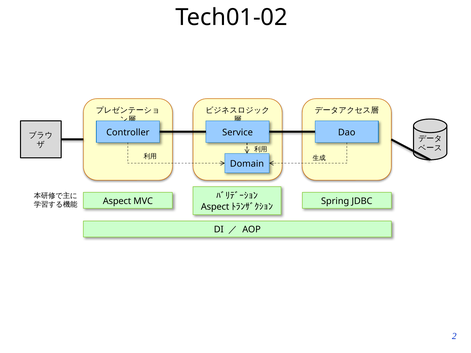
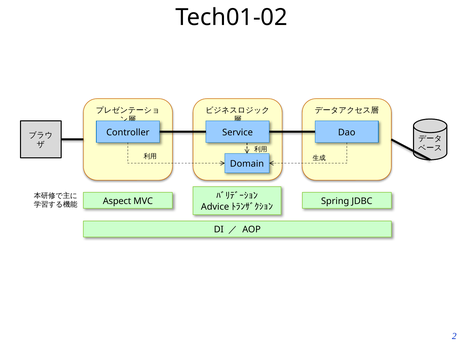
Aspect: Aspect -> Advice (215, 207)
